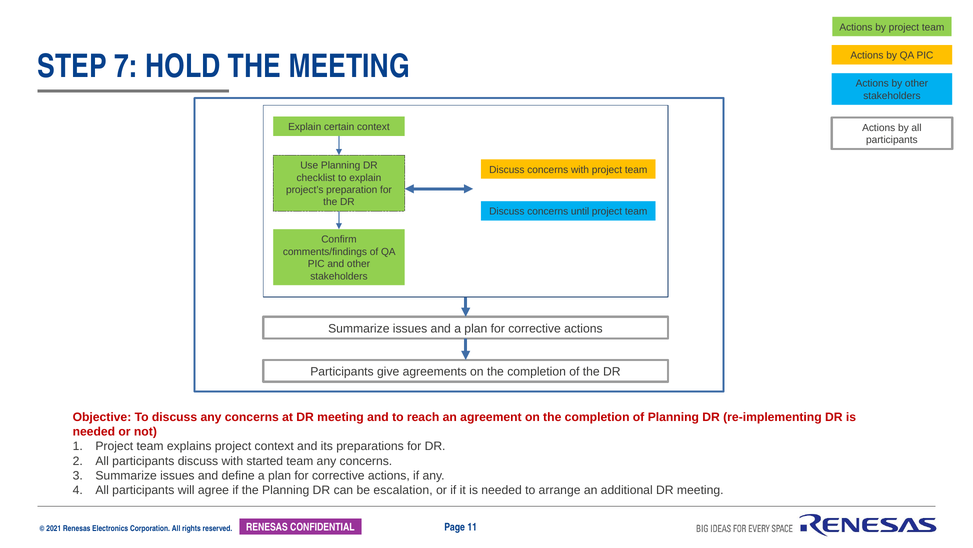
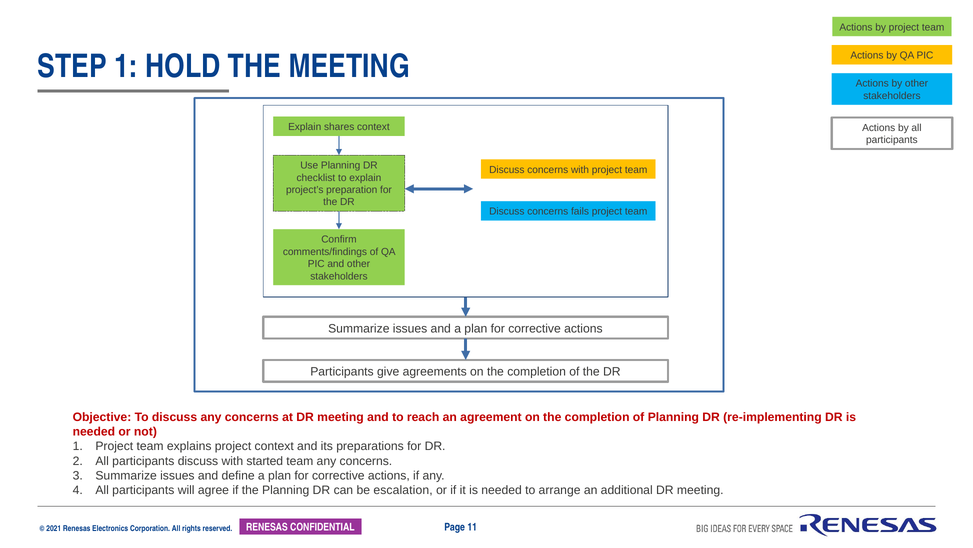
STEP 7: 7 -> 1 (126, 66)
certain: certain -> shares (339, 127)
until: until -> fails (580, 211)
